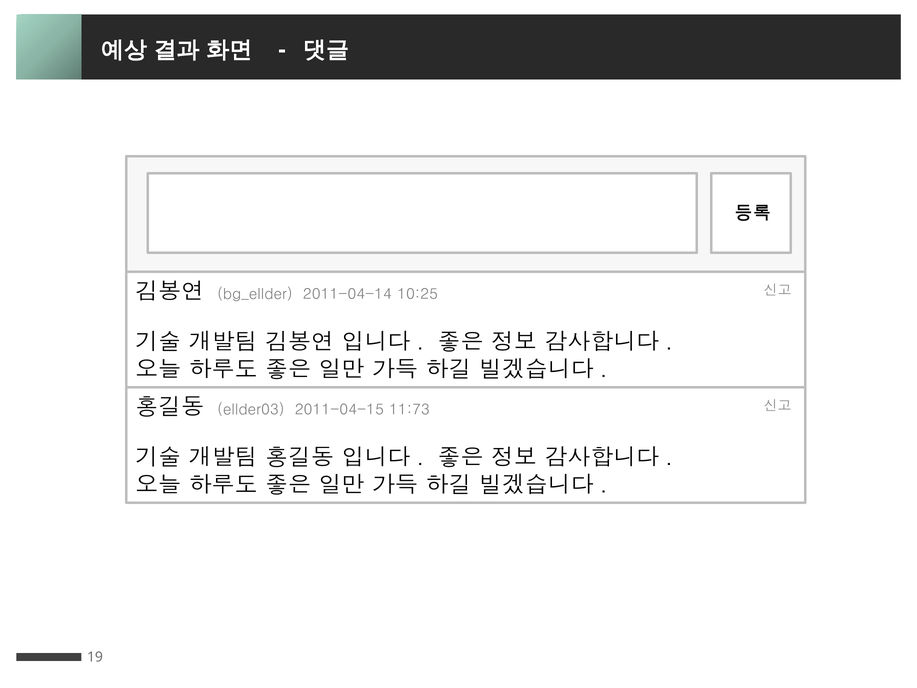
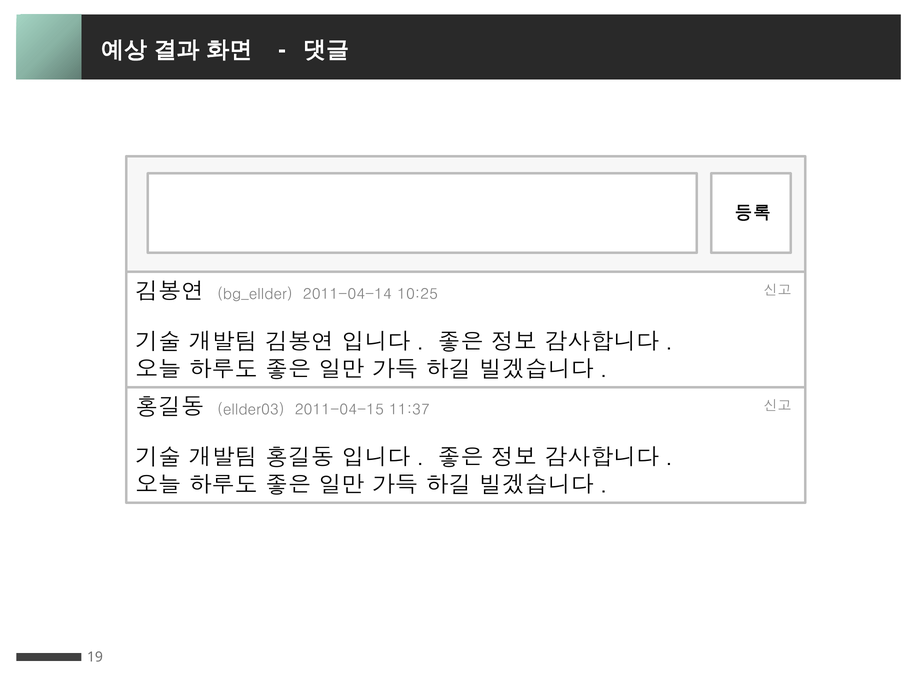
11:73: 11:73 -> 11:37 (409, 410)
